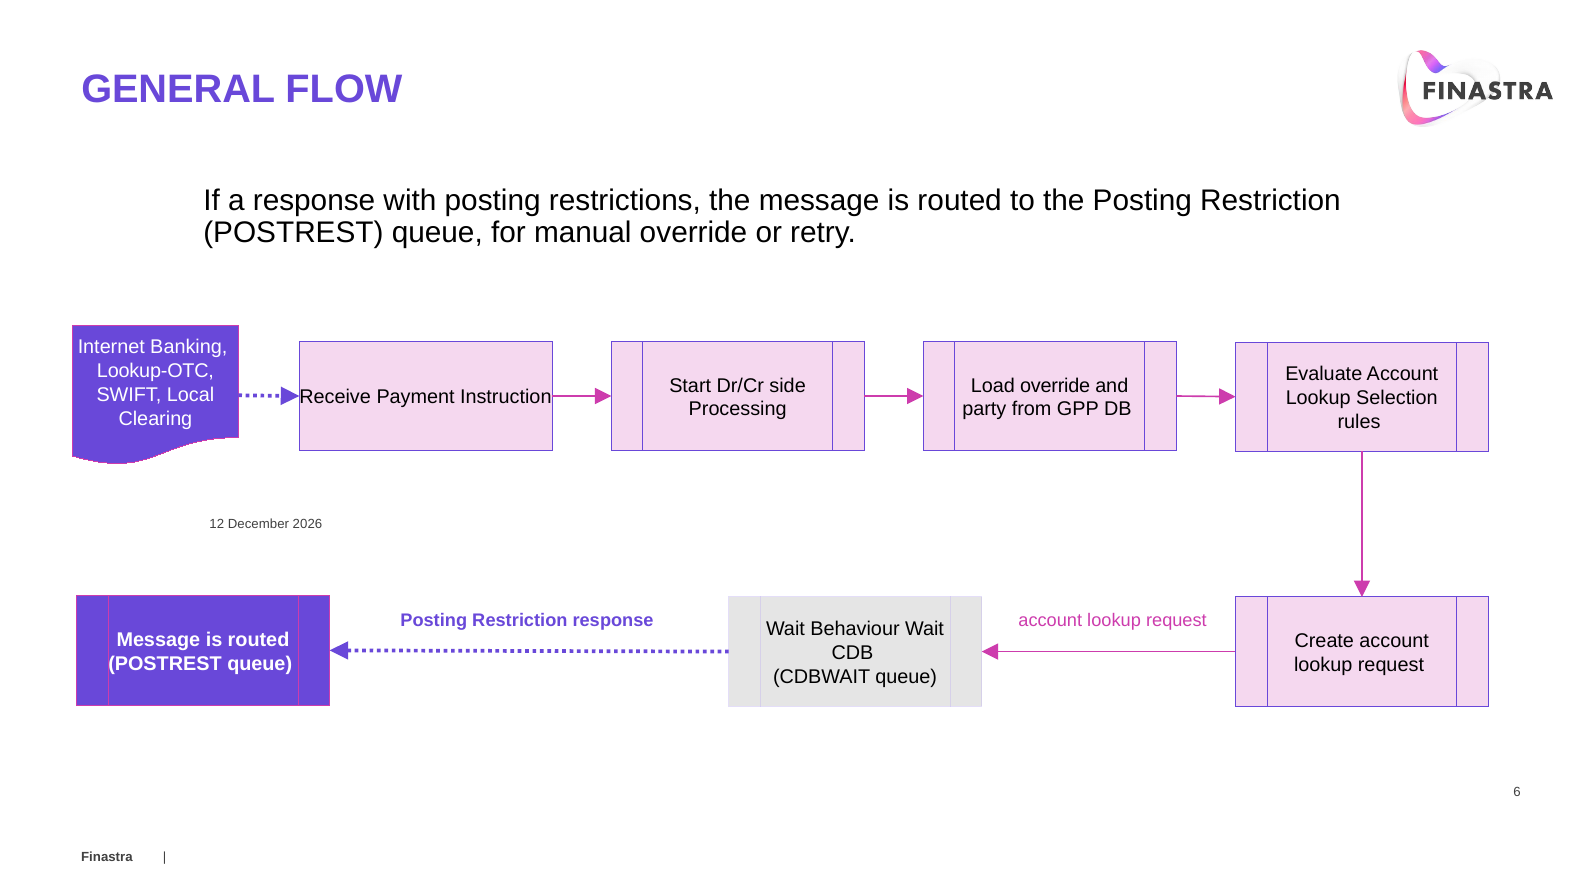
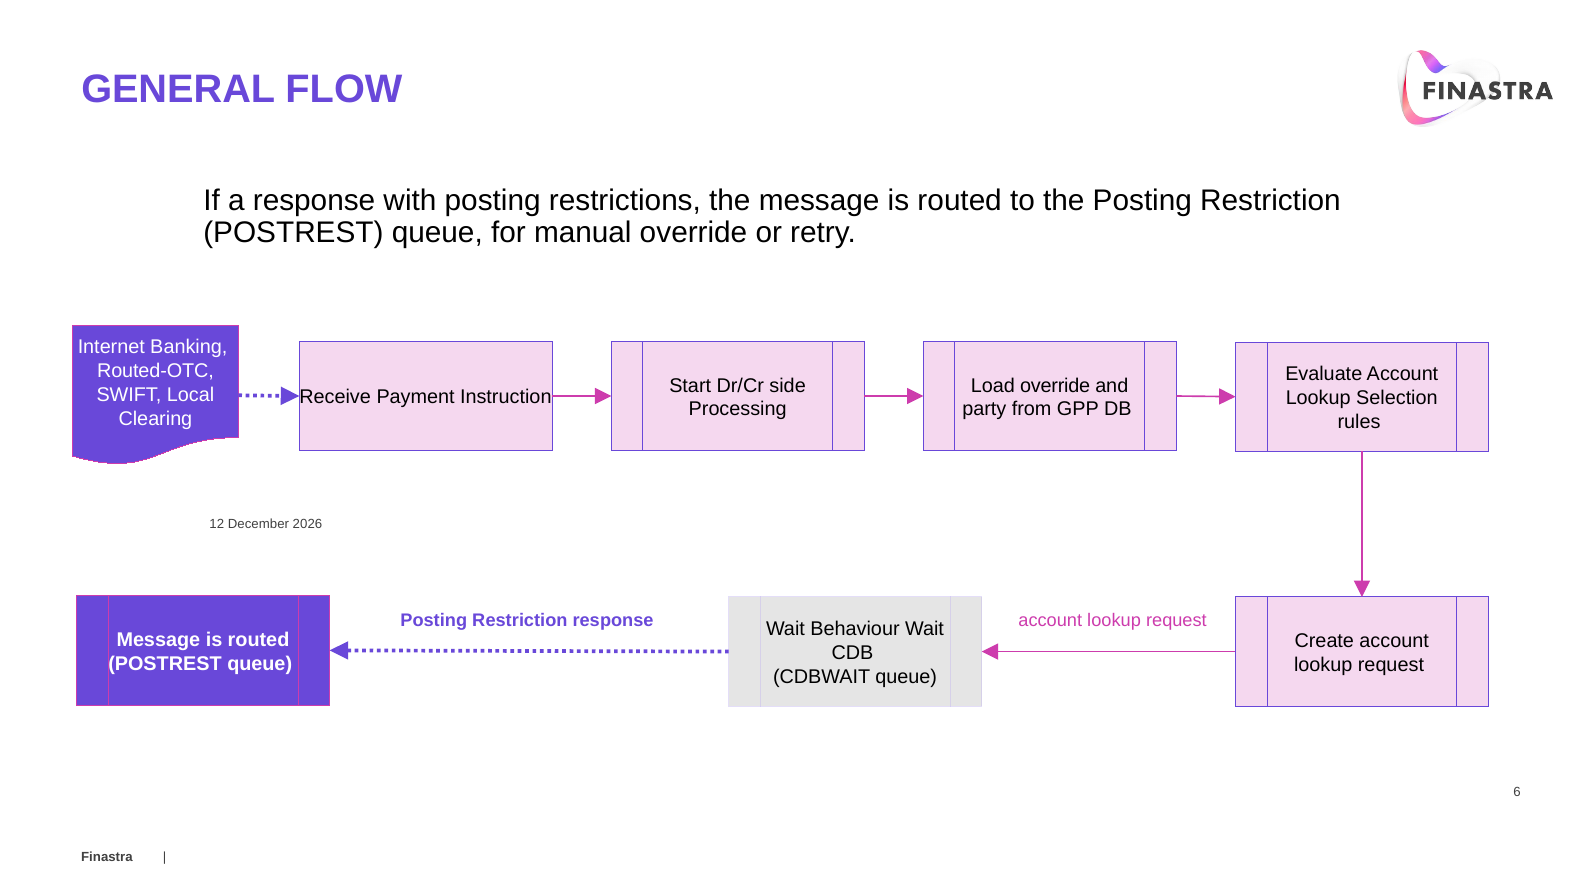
Lookup-OTC: Lookup-OTC -> Routed-OTC (155, 371)
